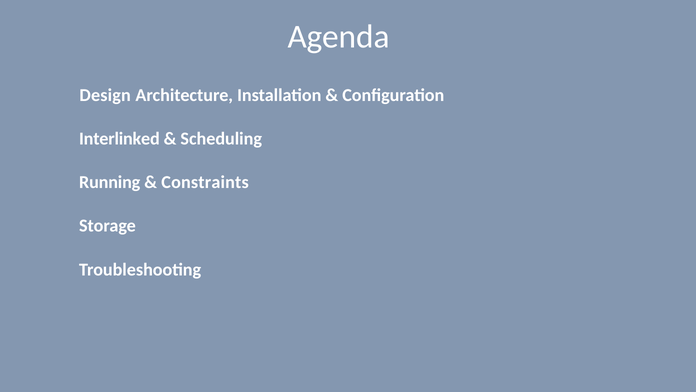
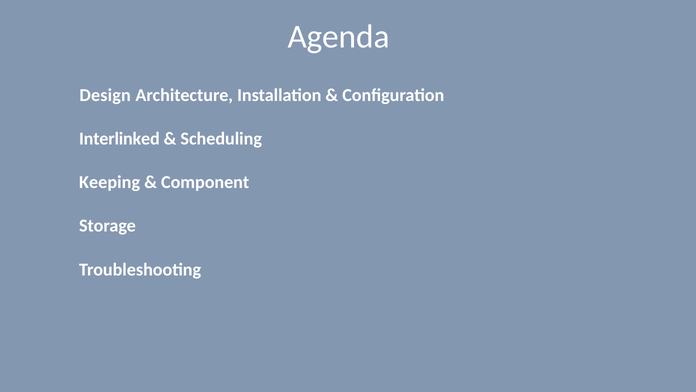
Running: Running -> Keeping (110, 182)
Constraints: Constraints -> Component (205, 182)
